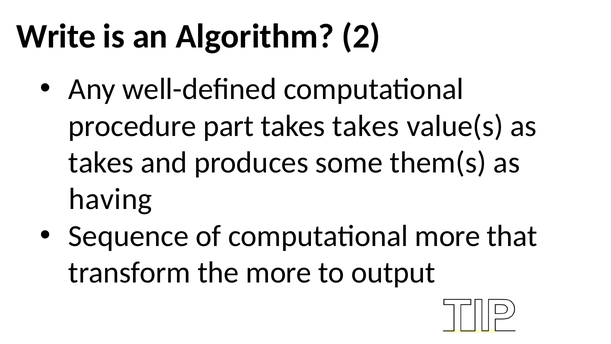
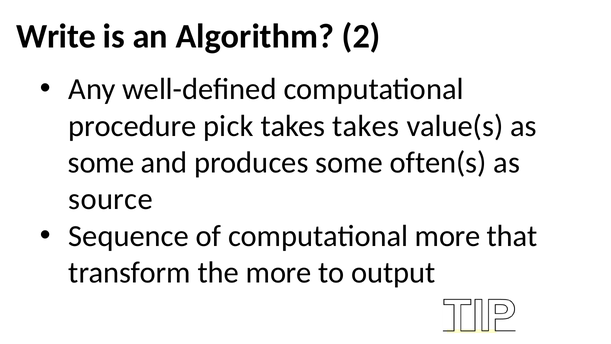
part: part -> pick (228, 126)
takes: takes -> some (101, 163)
them(s: them(s -> often(s (438, 163)
having: having -> source (111, 199)
